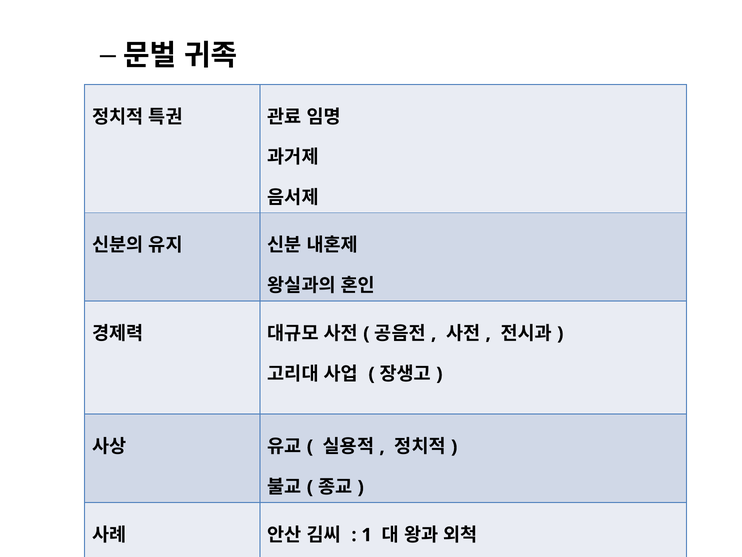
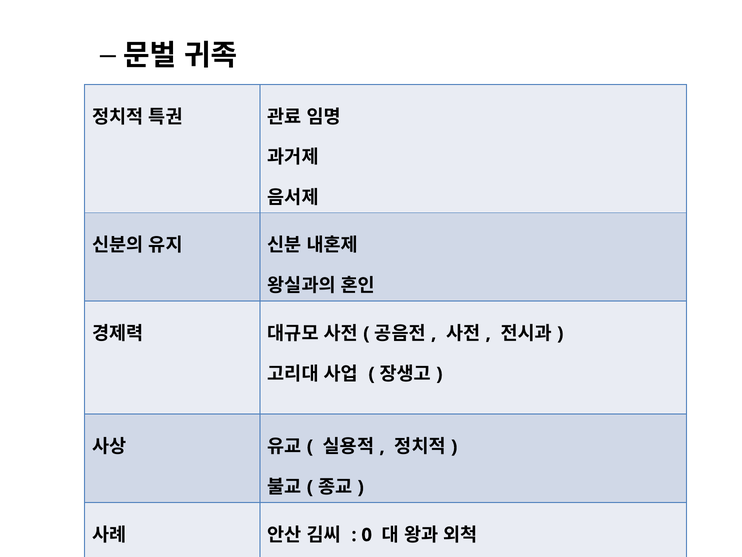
1: 1 -> 0 (367, 535)
